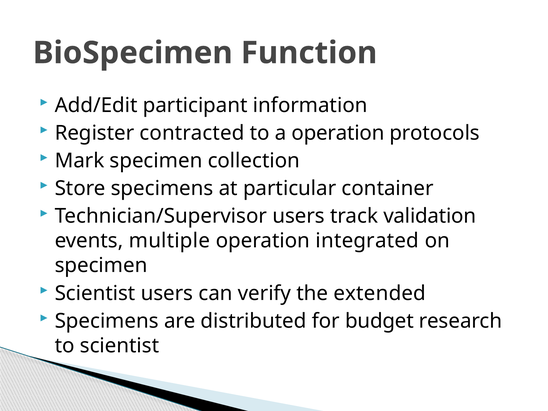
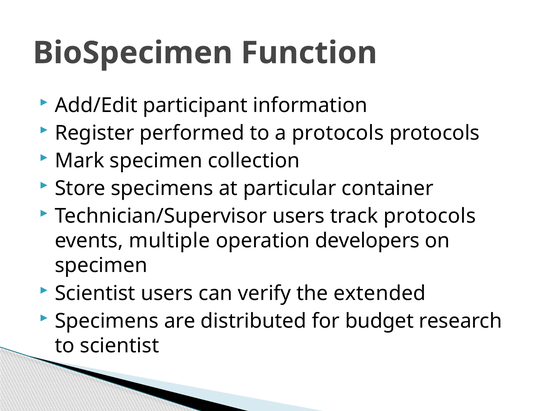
contracted: contracted -> performed (192, 133)
a operation: operation -> protocols (338, 133)
track validation: validation -> protocols (430, 216)
integrated: integrated -> developers (367, 241)
